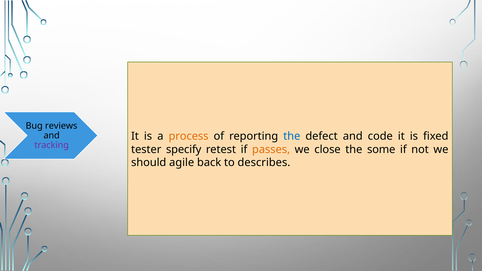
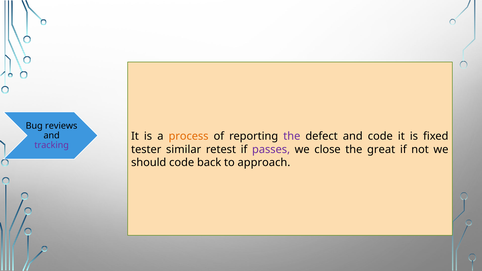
the colour: blue -> purple (292, 136)
specify: specify -> similar (184, 149)
passes colour: orange -> purple (271, 149)
some: some -> great (381, 149)
should agile: agile -> code (182, 163)
describes: describes -> approach (264, 163)
